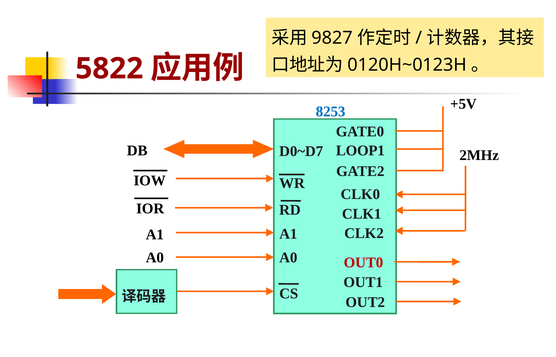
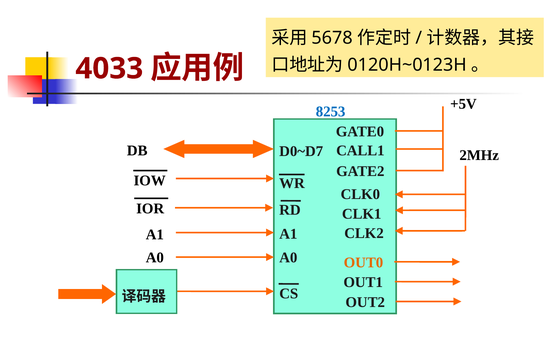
9827: 9827 -> 5678 (332, 38)
5822: 5822 -> 4033 (109, 68)
LOOP1: LOOP1 -> CALL1 (360, 150)
OUT0 colour: red -> orange (363, 262)
